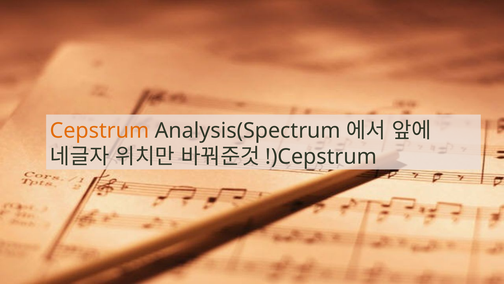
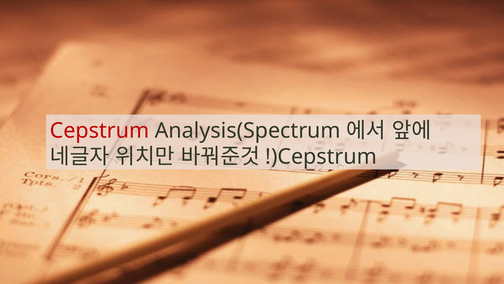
Cepstrum colour: orange -> red (100, 131)
